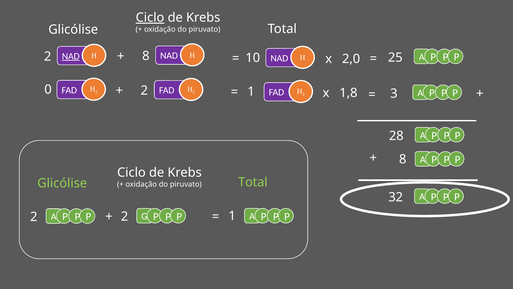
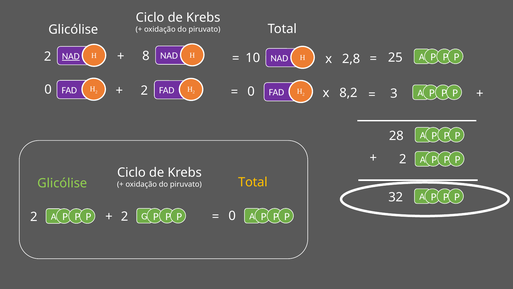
Ciclo underline: present -> none (150, 18)
2,0: 2,0 -> 2,8 (351, 59)
1: 1 -> 0 (251, 91)
1,8: 1,8 -> 8,2 (348, 93)
8: 8 -> 2 (403, 159)
Total colour: light green -> yellow (253, 182)
1: 1 -> 0 (232, 216)
